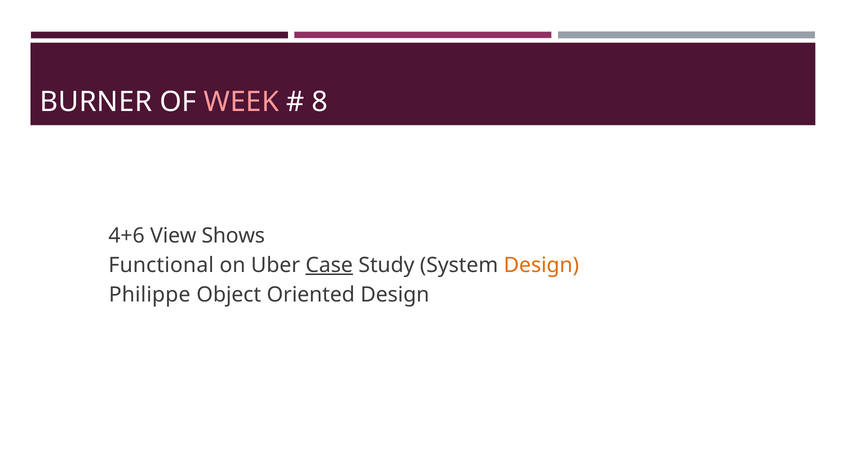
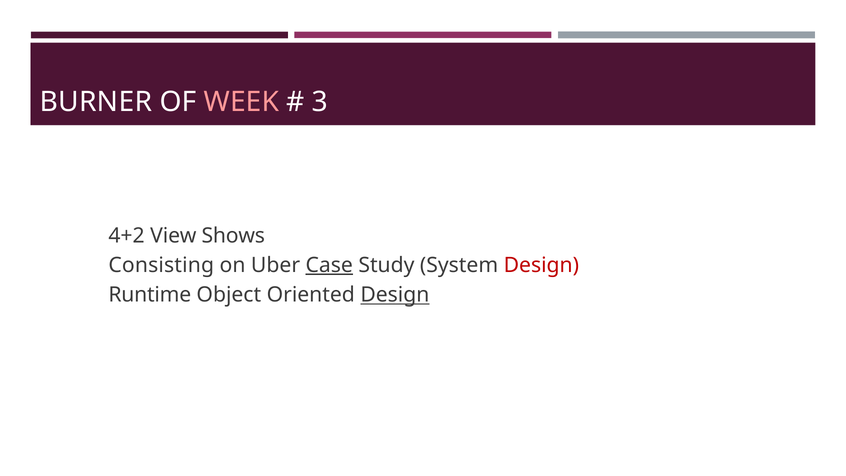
8: 8 -> 3 (320, 102)
4+6: 4+6 -> 4+2 (127, 236)
Functional: Functional -> Consisting (161, 265)
Design colour: orange -> red (541, 265)
Philippe: Philippe -> Runtime (150, 295)
Design underline: none -> present (395, 295)
